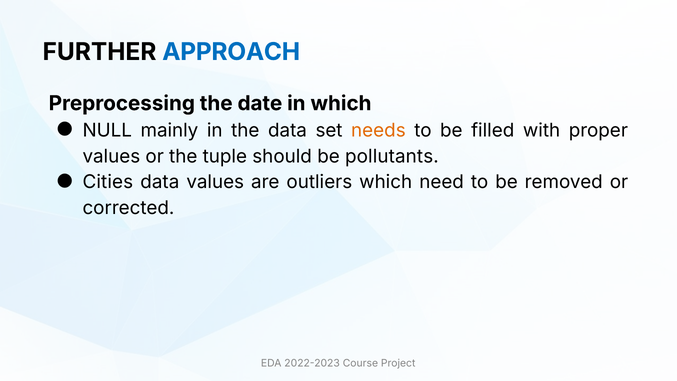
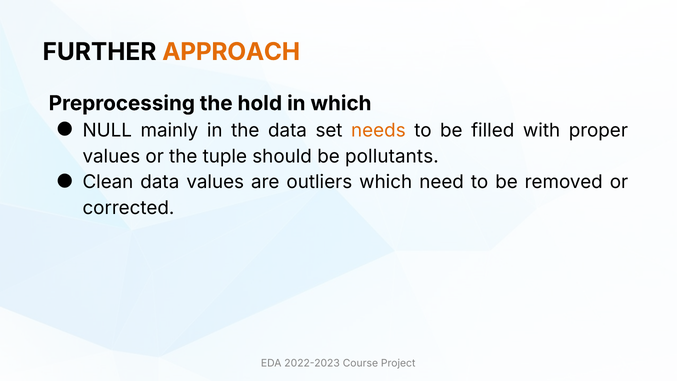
APPROACH colour: blue -> orange (231, 52)
date: date -> hold (260, 103)
Cities: Cities -> Clean (108, 182)
